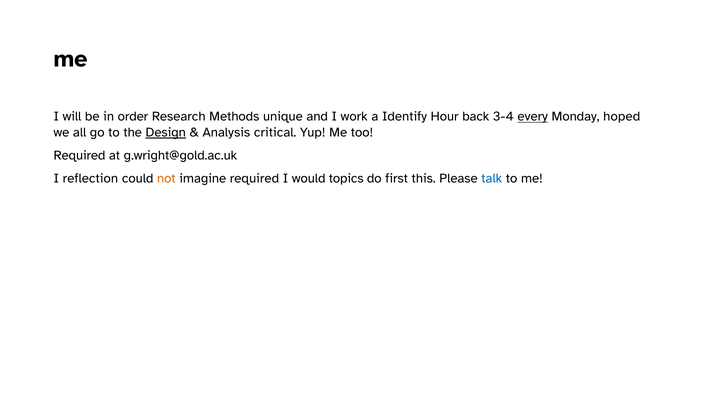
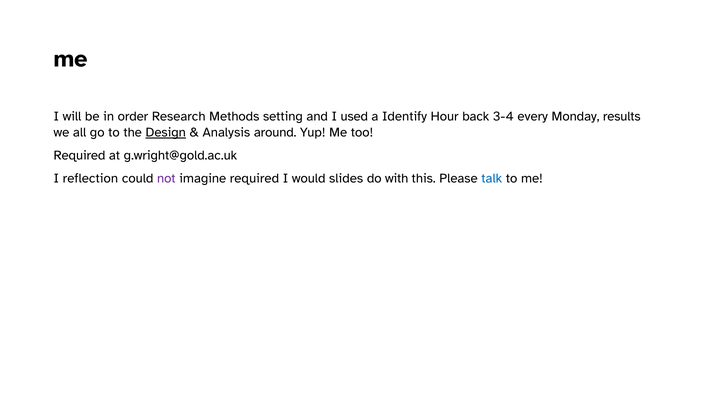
unique: unique -> setting (283, 117)
work: work -> used (354, 117)
every underline: present -> none (533, 117)
hoped: hoped -> results (622, 117)
critical: critical -> around (275, 133)
not colour: orange -> purple (166, 179)
topics: topics -> slides (346, 179)
first: first -> with (397, 179)
